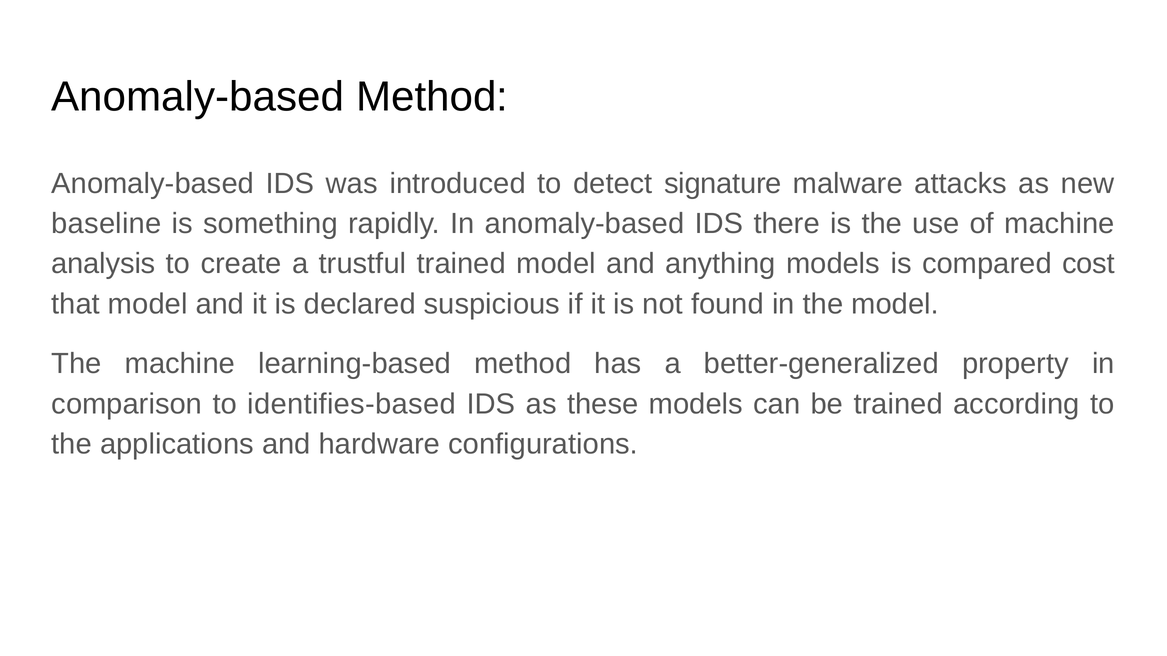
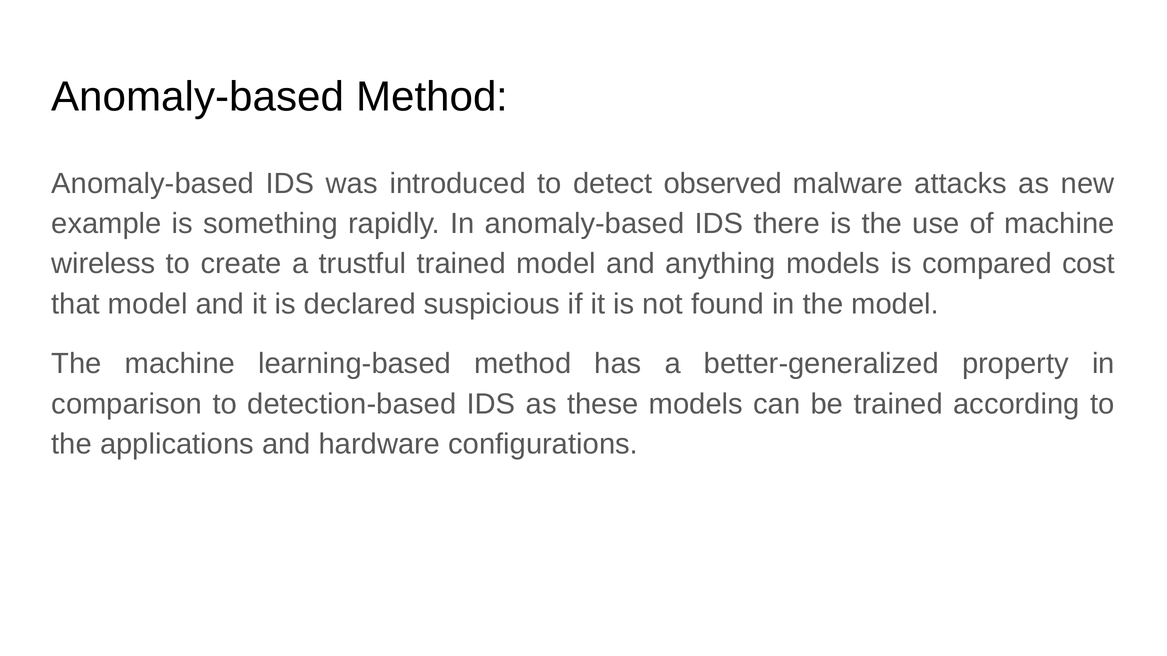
signature: signature -> observed (723, 184)
baseline: baseline -> example (107, 224)
analysis: analysis -> wireless (103, 264)
identifies-based: identifies-based -> detection-based (352, 404)
